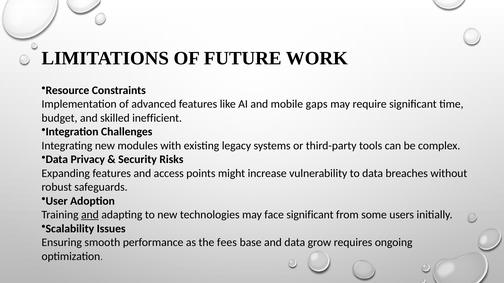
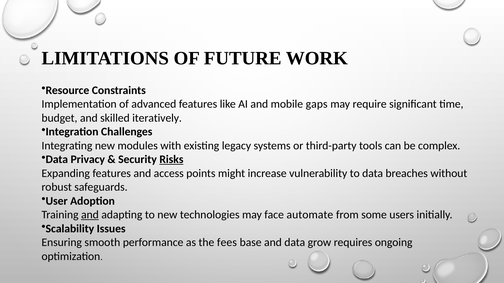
inefficient: inefficient -> iteratively (157, 118)
Risks underline: none -> present (171, 160)
face significant: significant -> automate (310, 215)
